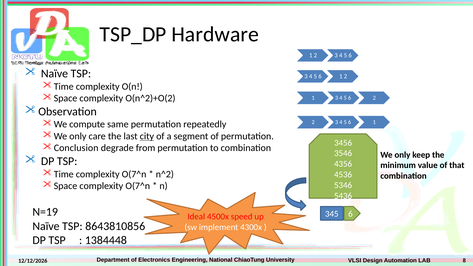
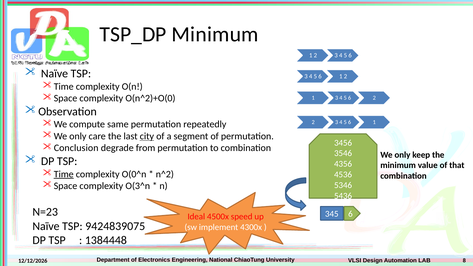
TSP_DP Hardware: Hardware -> Minimum (215, 34)
O(n^2)+O(2: O(n^2)+O(2 -> O(n^2)+O(0 (150, 98)
Time underline: none -> present (64, 174)
O(7^n: O(7^n -> O(0^n (134, 174)
Space complexity O(7^n: O(7^n -> O(3^n (138, 186)
N=19: N=19 -> N=23 (45, 212)
8643810856: 8643810856 -> 9424839075 (115, 226)
